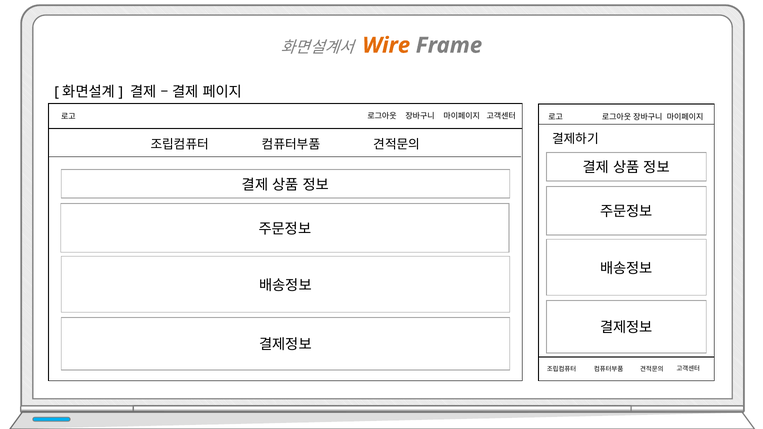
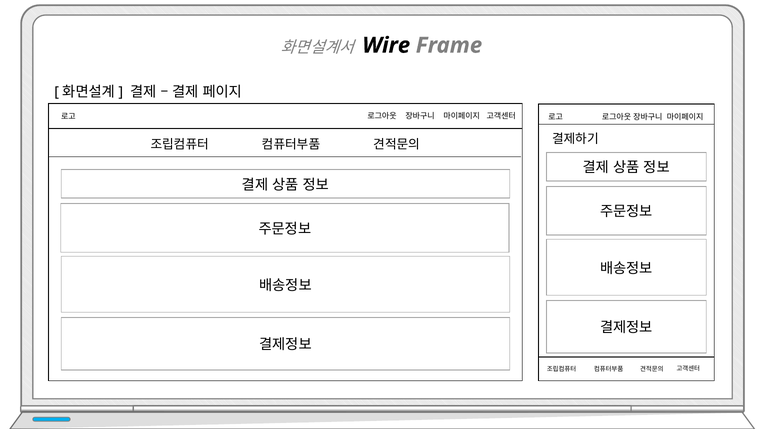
Wire colour: orange -> black (386, 45)
